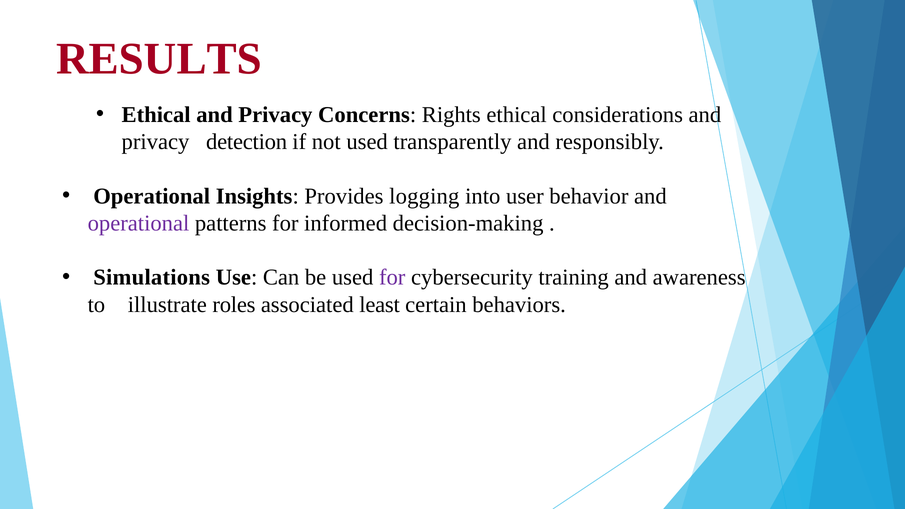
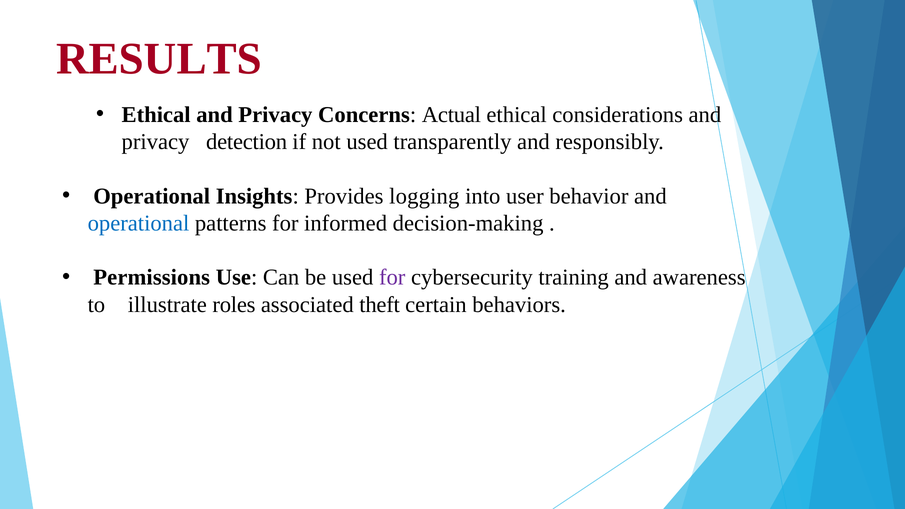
Rights: Rights -> Actual (451, 115)
operational colour: purple -> blue (138, 223)
Simulations: Simulations -> Permissions (152, 278)
least: least -> theft (380, 305)
